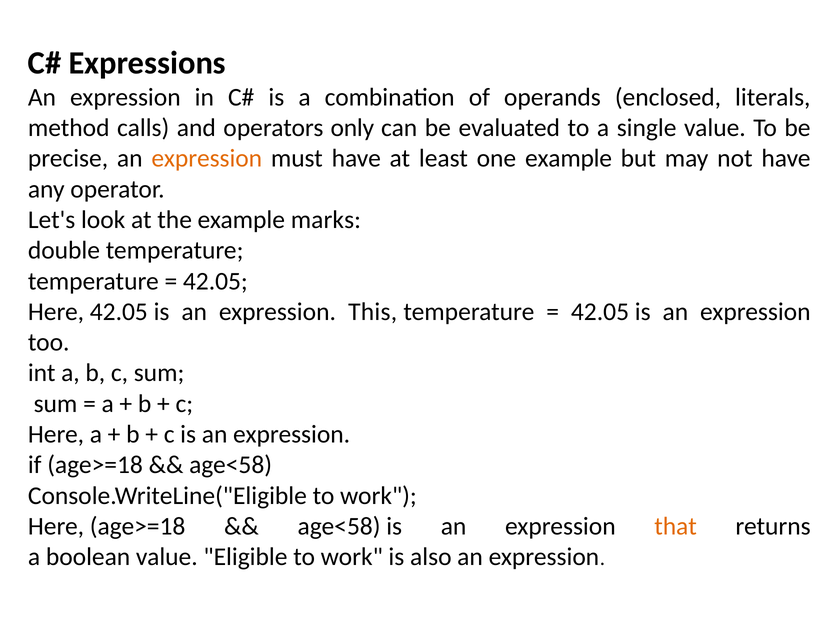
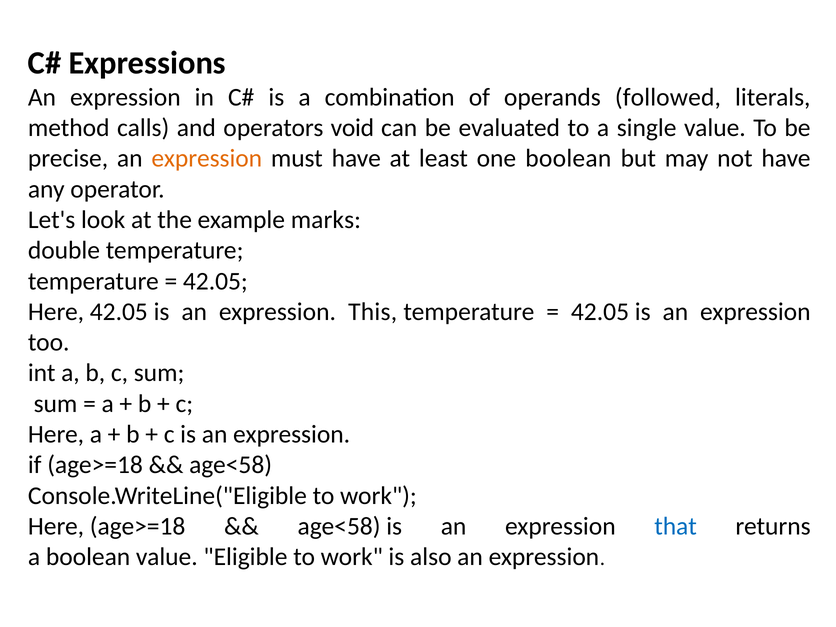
enclosed: enclosed -> followed (668, 97)
only: only -> void (352, 128)
one example: example -> boolean (568, 159)
that colour: orange -> blue (676, 526)
